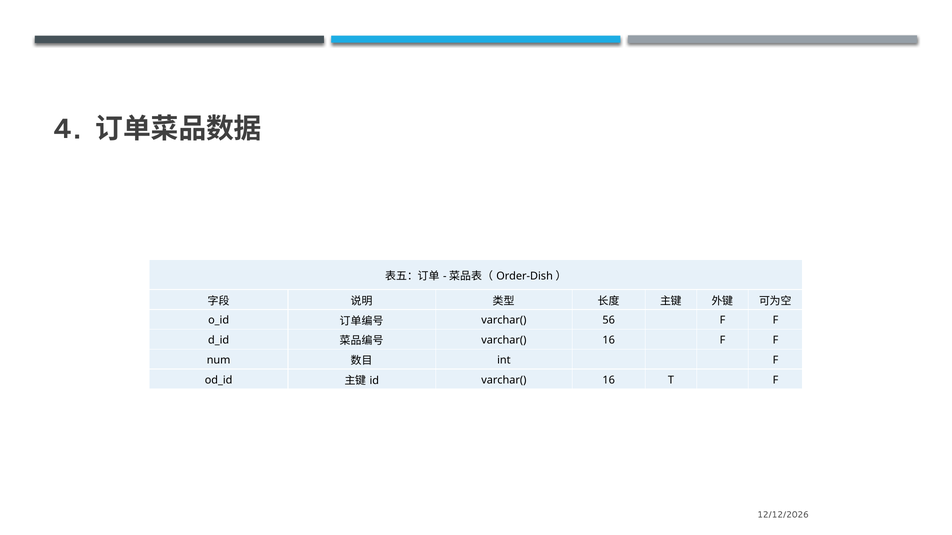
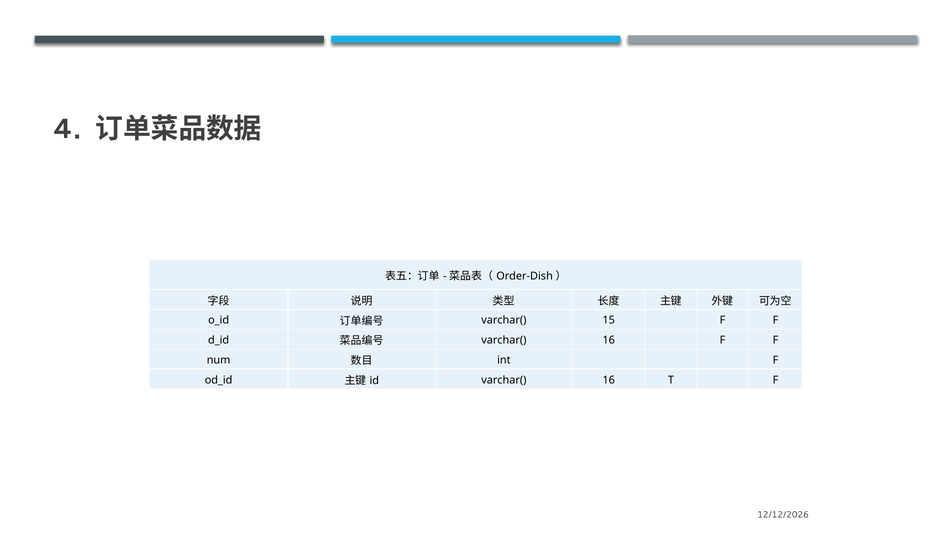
56: 56 -> 15 (609, 321)
